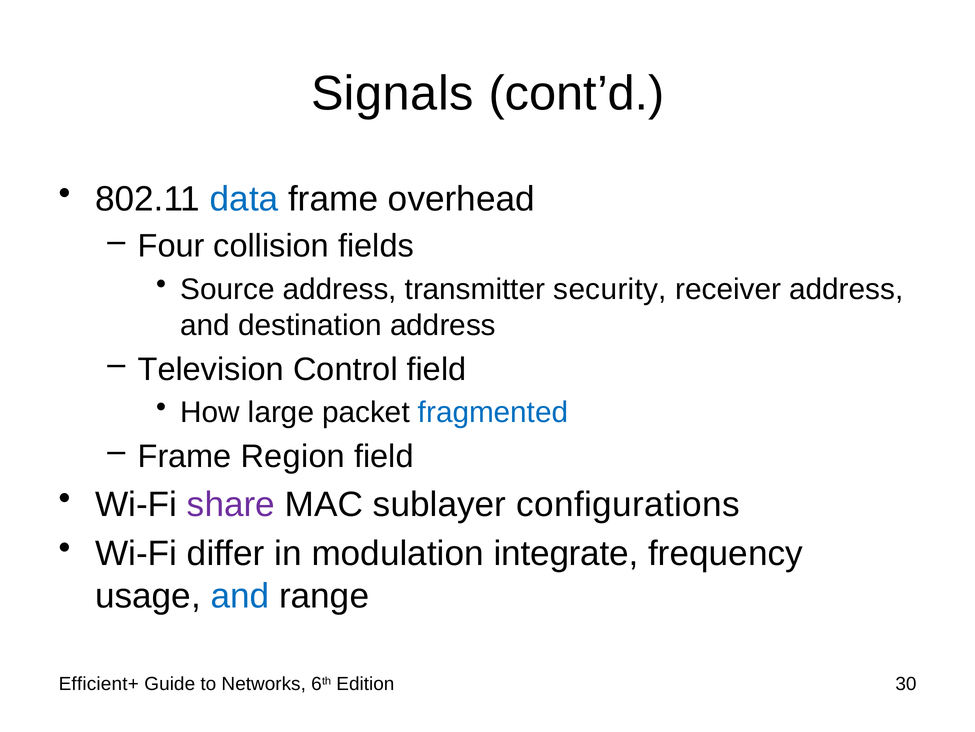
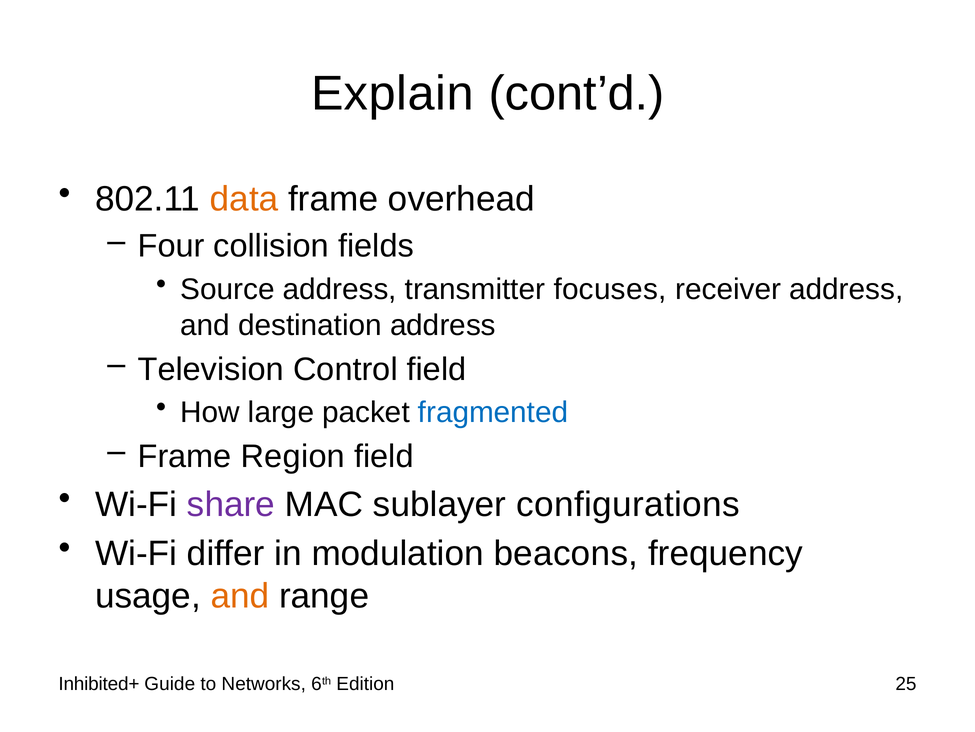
Signals: Signals -> Explain (392, 94)
data colour: blue -> orange (244, 199)
security: security -> focuses (610, 289)
integrate: integrate -> beacons (566, 553)
and colour: blue -> orange (240, 595)
Efficient+: Efficient+ -> Inhibited+ (99, 683)
30: 30 -> 25 (906, 683)
